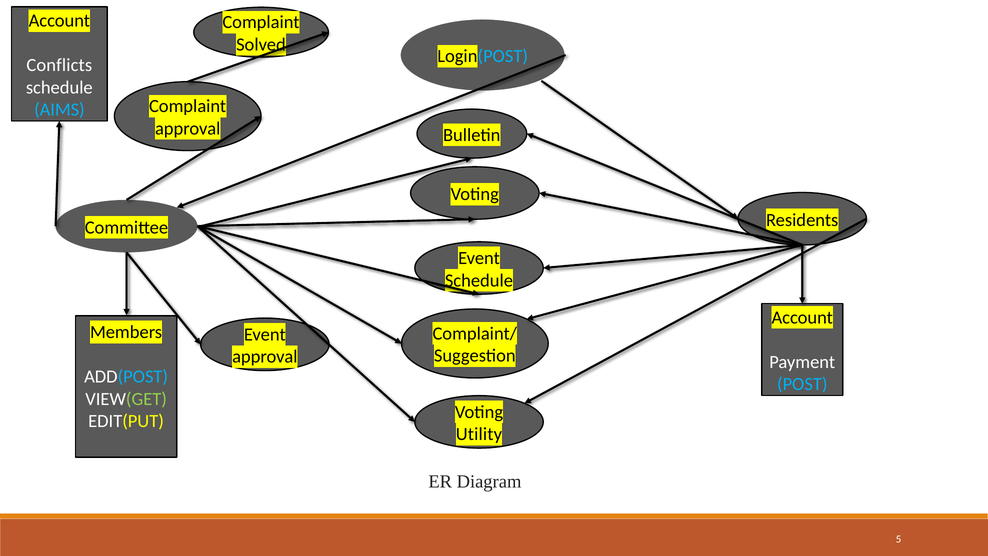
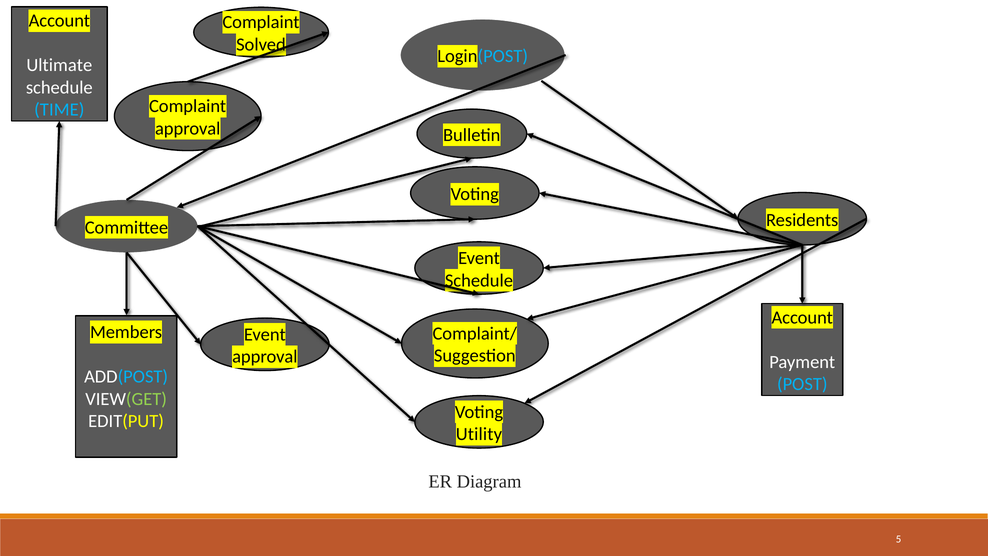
Conflicts: Conflicts -> Ultimate (59, 65)
AIMS: AIMS -> TIME (59, 110)
